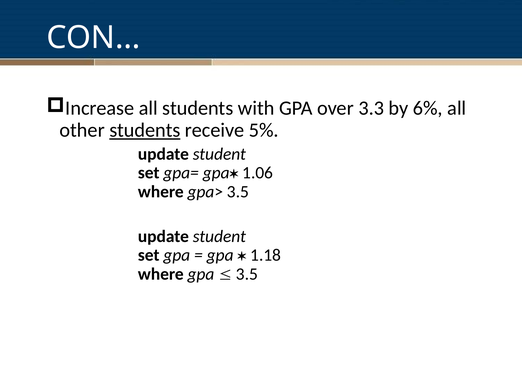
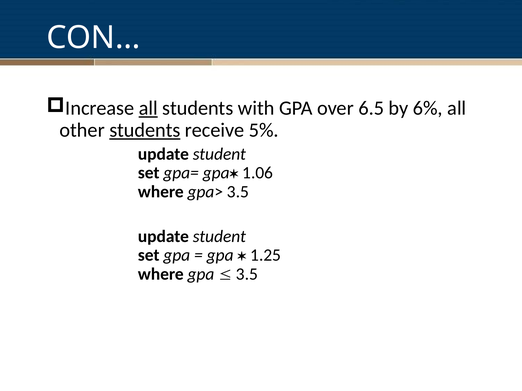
all underline: none -> present (148, 108)
3.3: 3.3 -> 6.5 (371, 108)
1.18: 1.18 -> 1.25 (266, 256)
